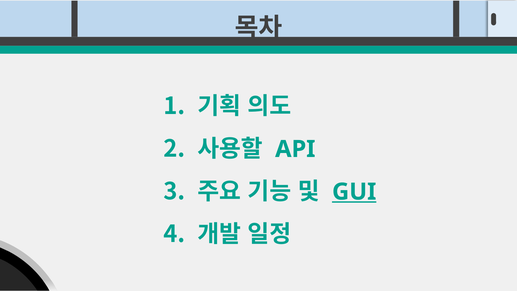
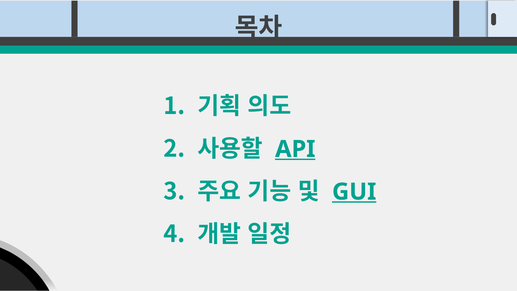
API underline: none -> present (295, 149)
